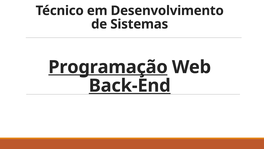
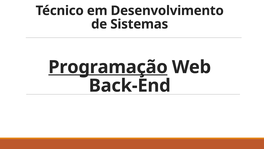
Back-End underline: present -> none (130, 85)
